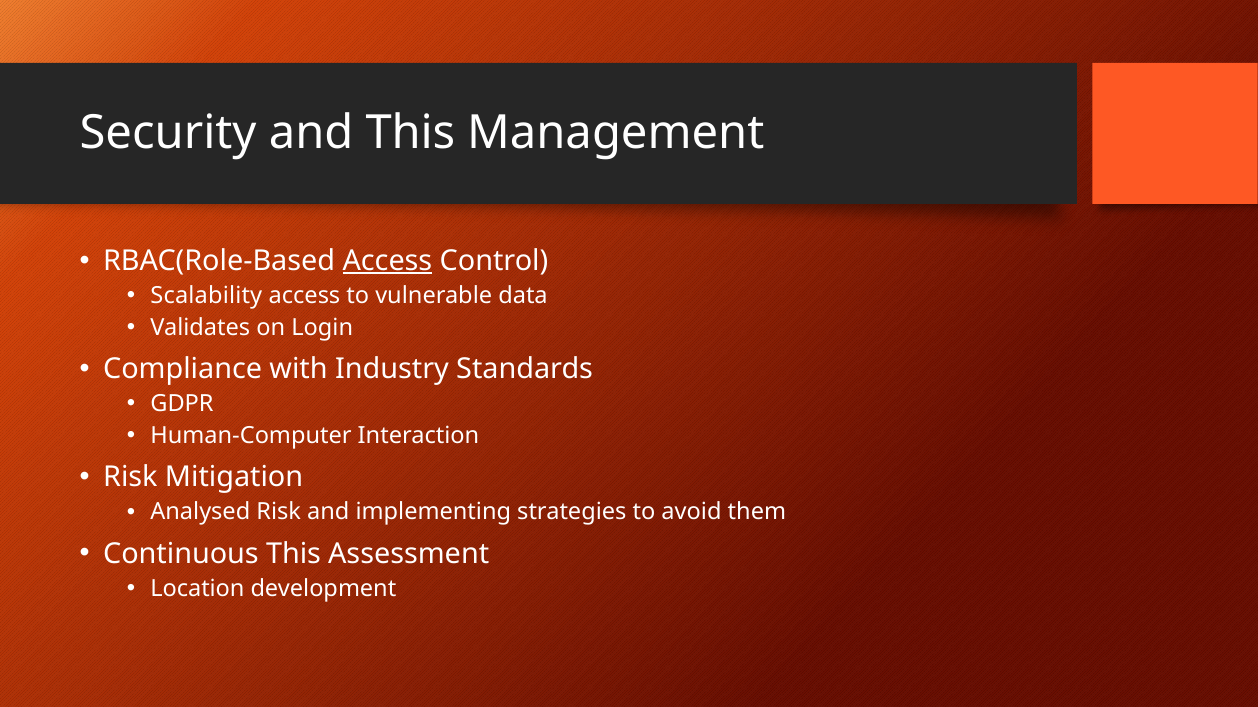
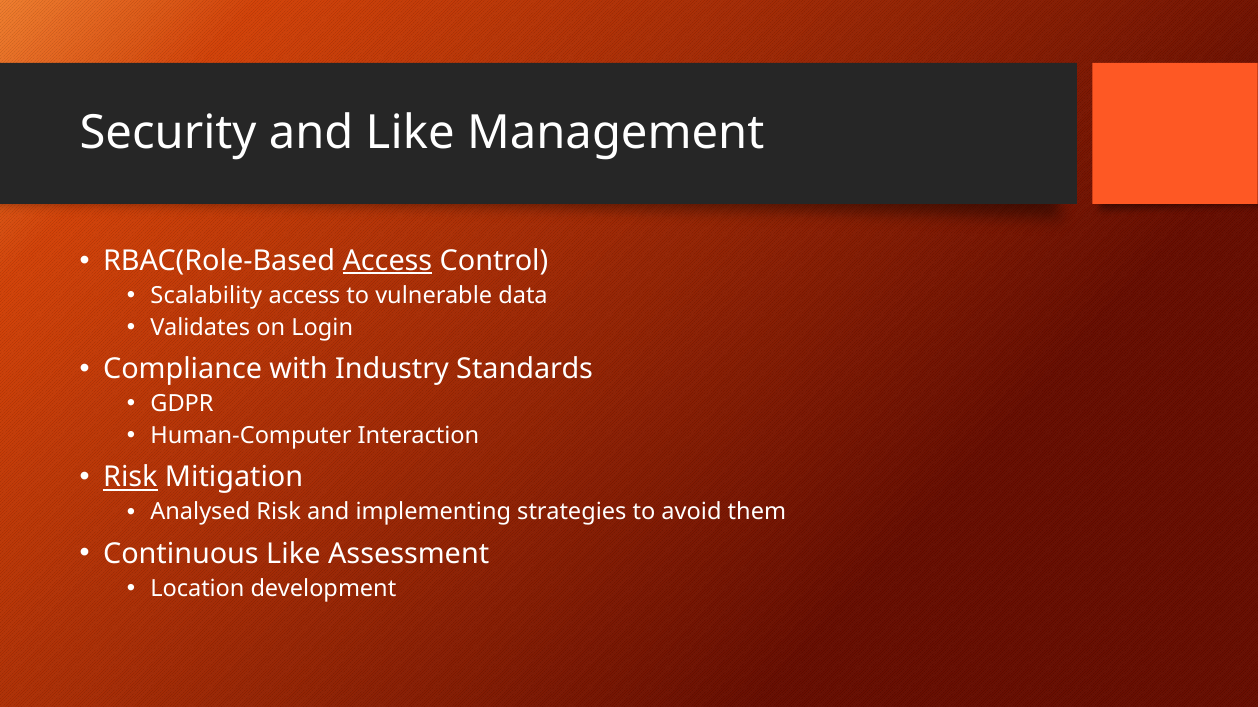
and This: This -> Like (410, 133)
Risk underline: none -> present (130, 478)
Continuous This: This -> Like (293, 554)
